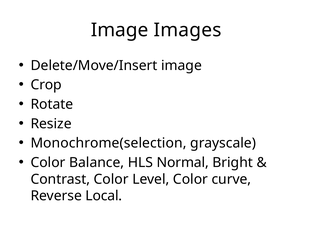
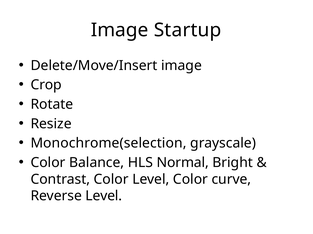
Images: Images -> Startup (188, 30)
Reverse Local: Local -> Level (104, 196)
